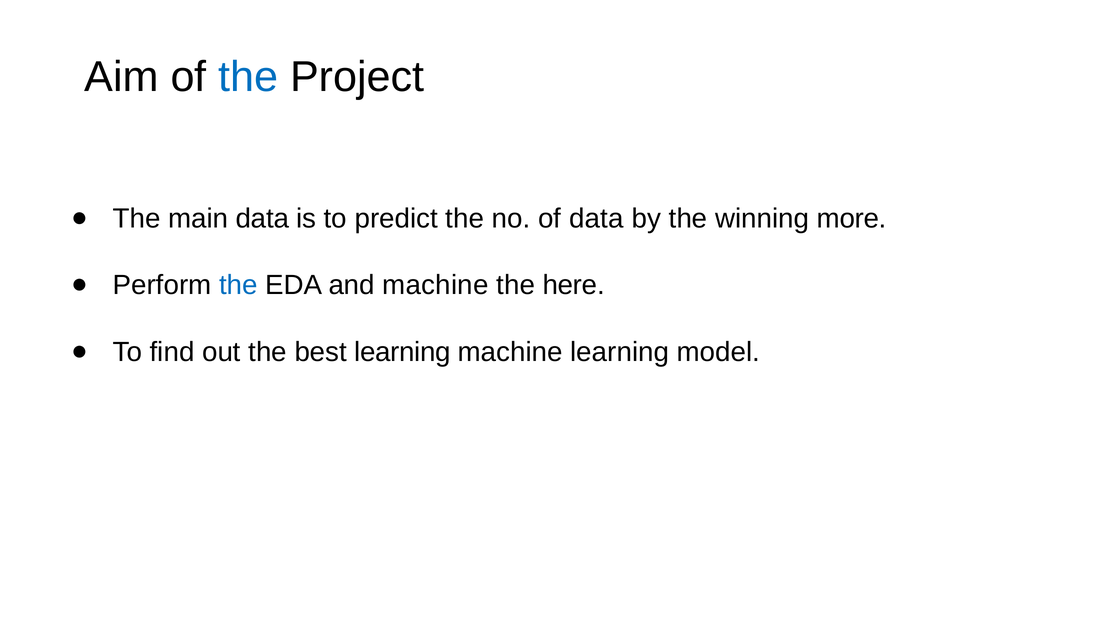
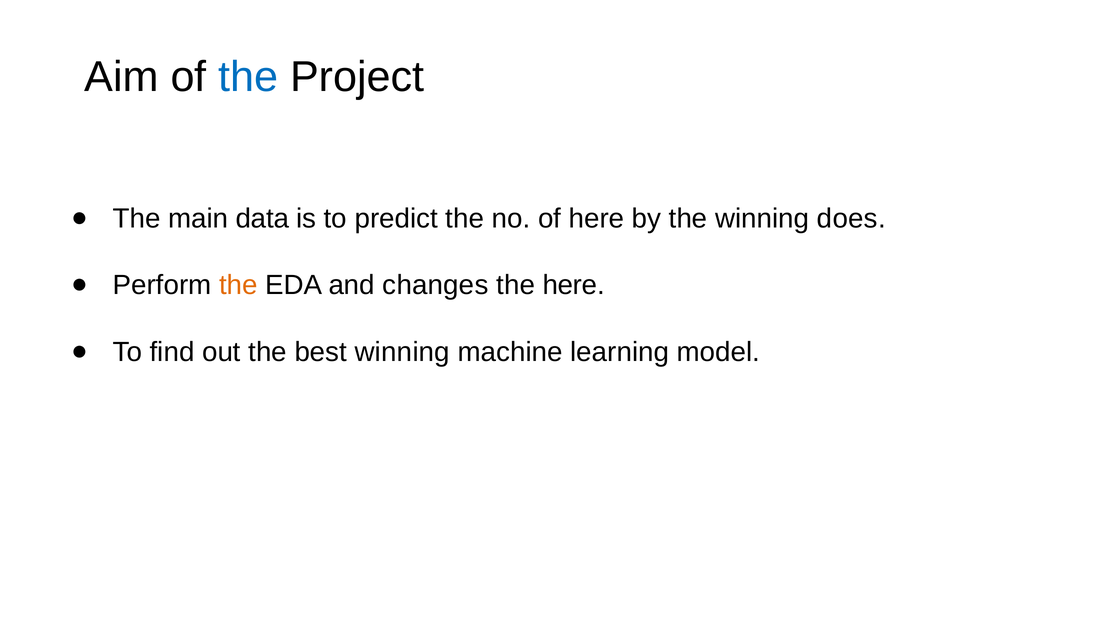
of data: data -> here (597, 219)
more: more -> does (851, 219)
the colour: blue -> orange (238, 285)
and machine: machine -> changes (435, 285)
best learning: learning -> winning (402, 352)
